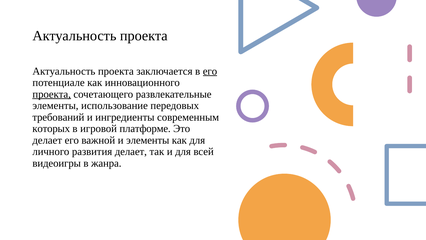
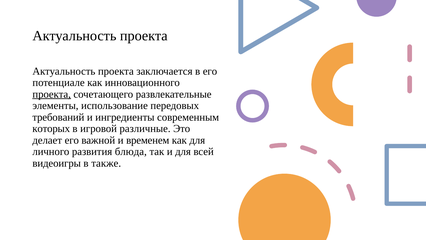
его underline: present -> none (210, 71)
платформе: платформе -> различные (145, 129)
и элементы: элементы -> временем (148, 140)
развития делает: делает -> блюда (131, 152)
жанра: жанра -> также (106, 163)
